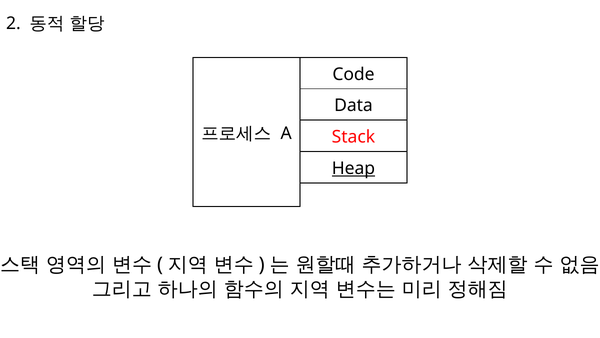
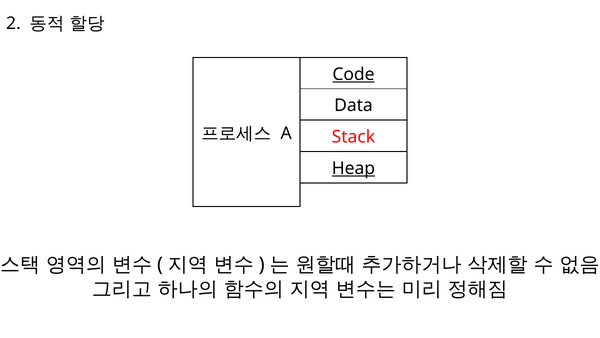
Code underline: none -> present (353, 74)
